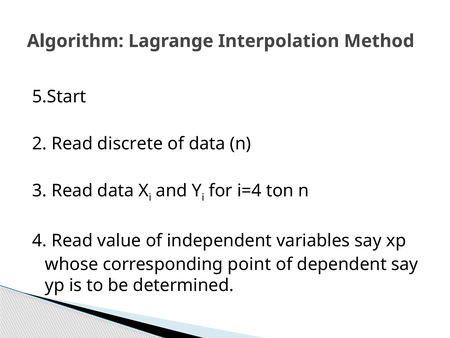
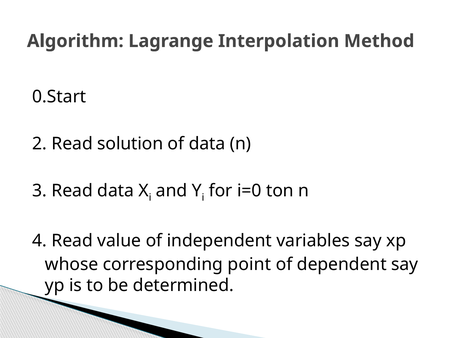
5.Start: 5.Start -> 0.Start (59, 96)
discrete: discrete -> solution (130, 143)
i=4: i=4 -> i=0 (249, 190)
